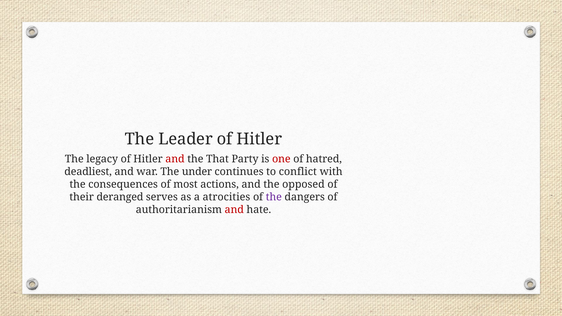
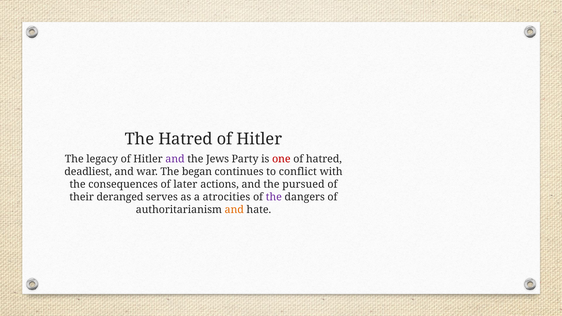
The Leader: Leader -> Hatred (186, 139)
and colour: red -> purple (175, 159)
That: That -> Jews (218, 159)
under: under -> began (197, 172)
most: most -> later (185, 185)
opposed: opposed -> pursued (303, 185)
and colour: red -> orange (234, 210)
